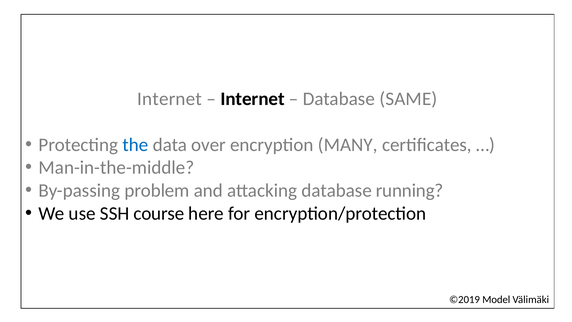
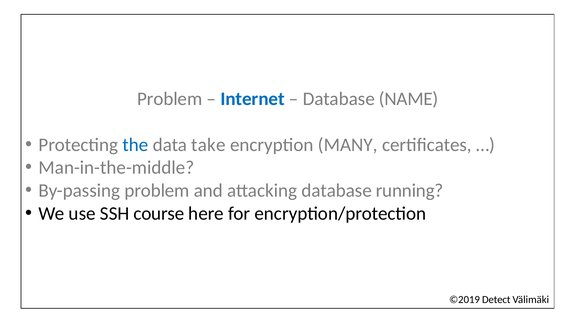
Internet: Internet -> Problem (170, 99)
Internet colour: black -> blue (253, 99)
SAME: SAME -> NAME (409, 99)
over: over -> take (208, 145)
Model: Model -> Detect (496, 299)
